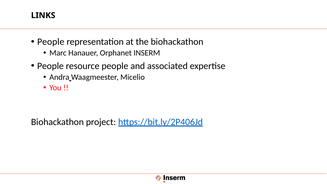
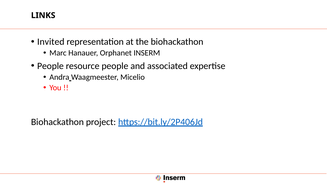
People: People -> Invited (51, 42)
